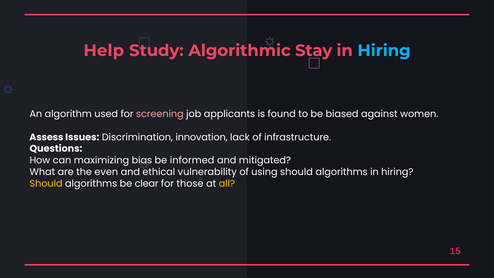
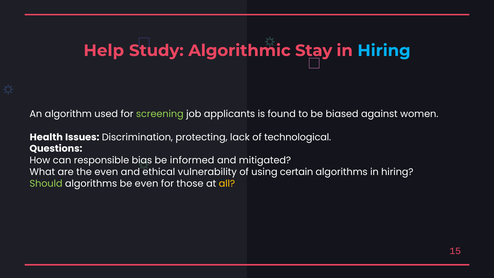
screening colour: pink -> light green (160, 114)
Assess: Assess -> Health (46, 137)
innovation: innovation -> protecting (202, 137)
infrastructure: infrastructure -> technological (298, 137)
maximizing: maximizing -> responsible (102, 160)
using should: should -> certain (297, 172)
Should colour: yellow -> light green (46, 183)
be clear: clear -> even (147, 183)
